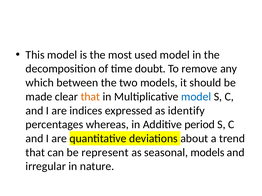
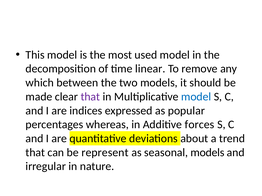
doubt: doubt -> linear (150, 69)
that colour: orange -> purple (90, 97)
identify: identify -> popular (186, 111)
period: period -> forces (200, 125)
